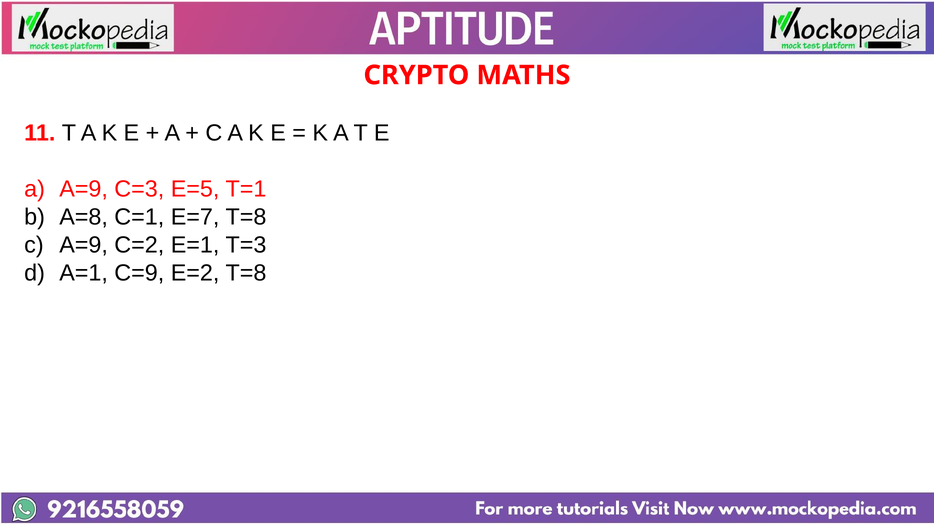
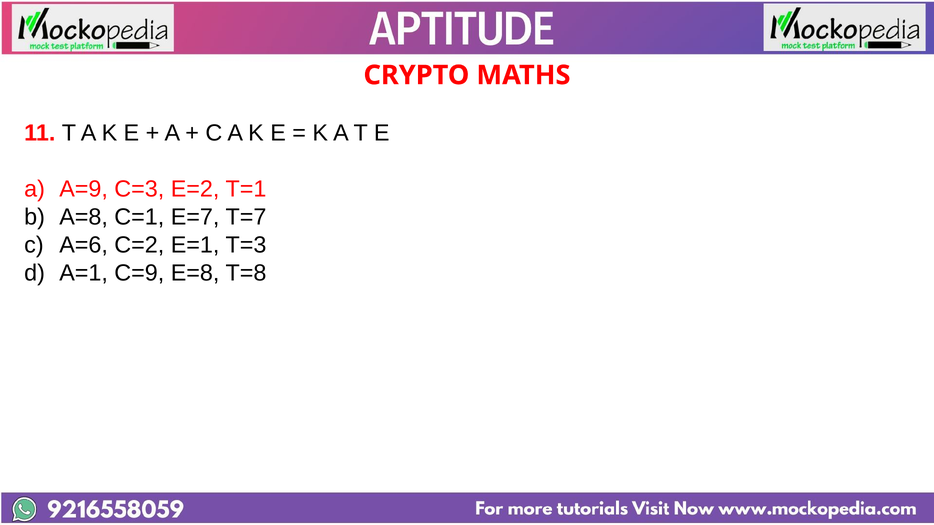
E=5: E=5 -> E=2 (195, 189)
E=7 T=8: T=8 -> T=7 (246, 217)
c A=9: A=9 -> A=6 (84, 245)
E=2: E=2 -> E=8 (195, 273)
